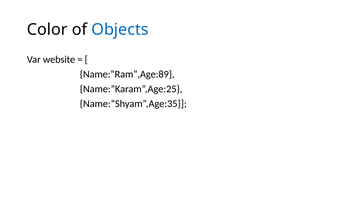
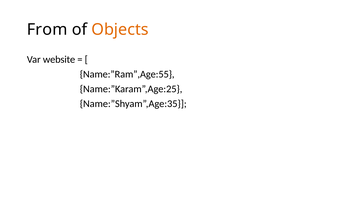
Color: Color -> From (47, 30)
Objects colour: blue -> orange (120, 30)
Name:”Ram”,Age:89: Name:”Ram”,Age:89 -> Name:”Ram”,Age:55 (127, 74)
